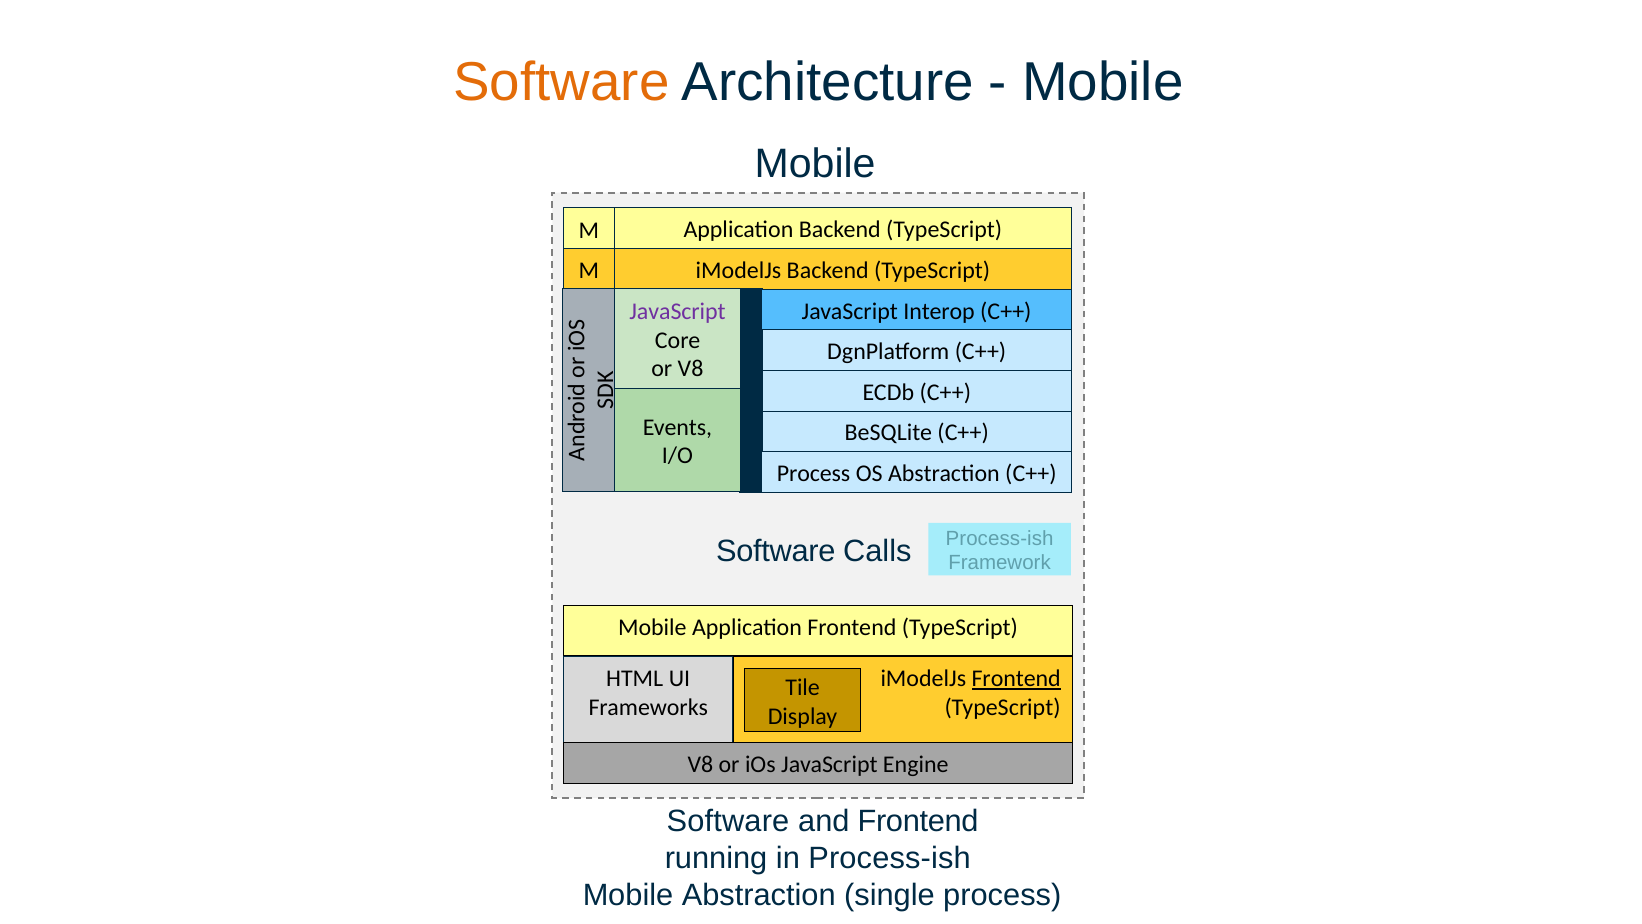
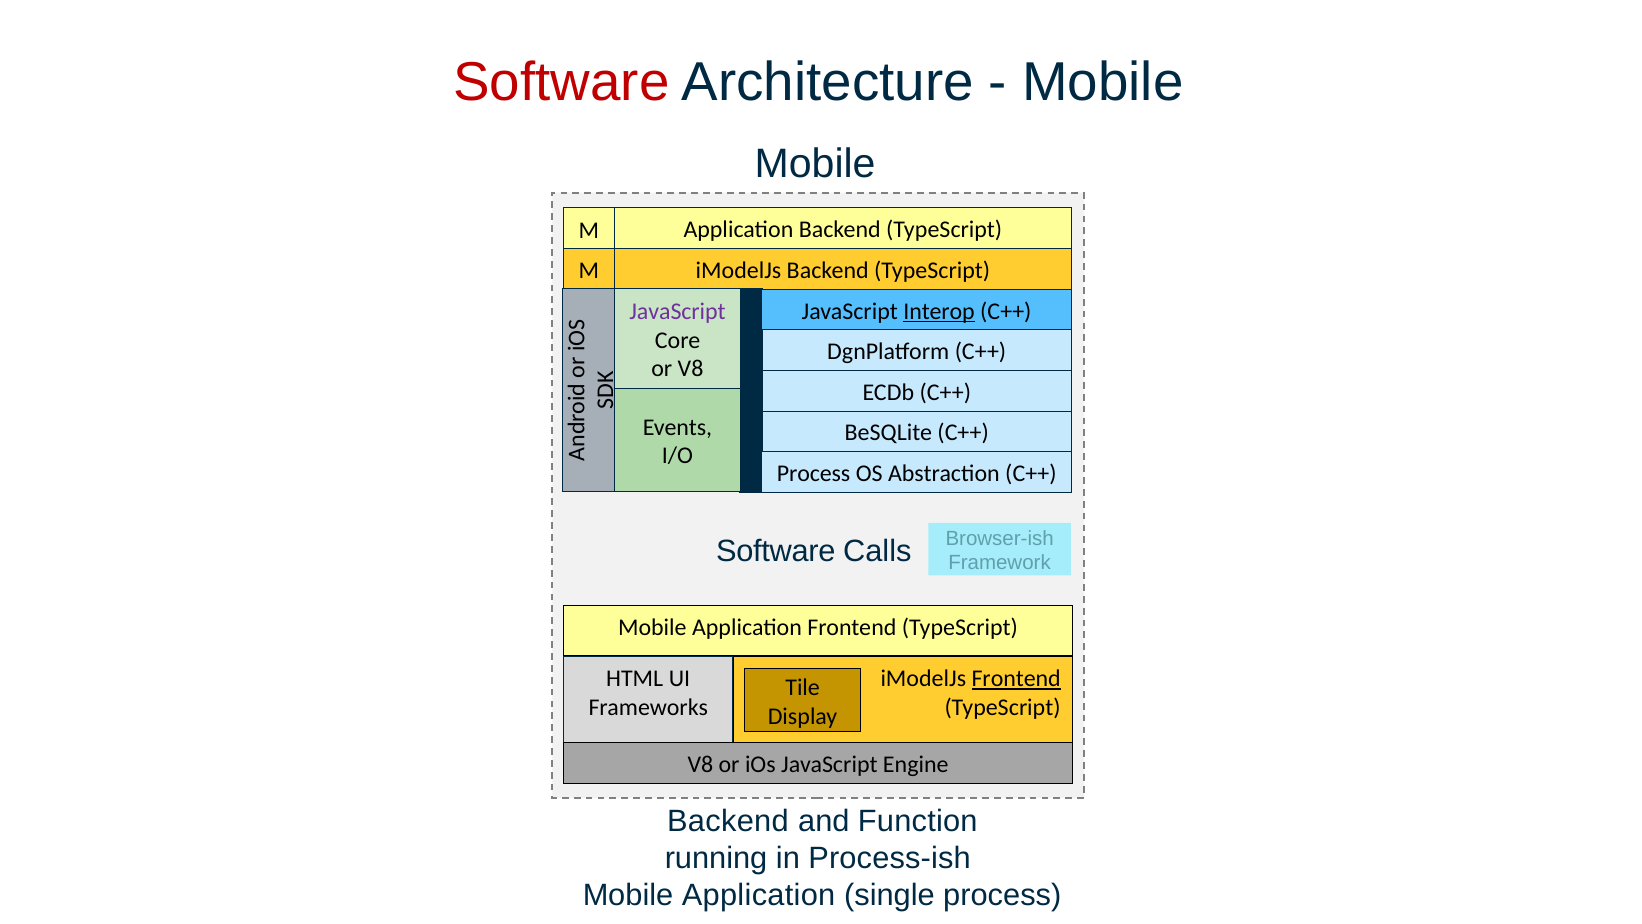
Software colour: orange -> red (561, 83)
Interop underline: none -> present (939, 311)
Calls Process-ish: Process-ish -> Browser-ish (1000, 538)
Software: Software -> Backend (728, 821)
and Frontend: Frontend -> Function (918, 821)
Abstraction: Abstraction -> Application (759, 895)
